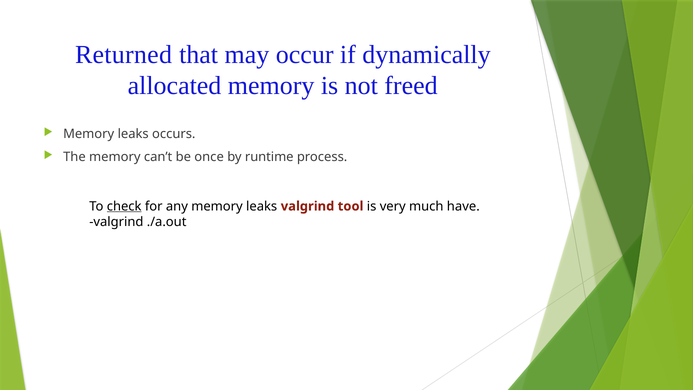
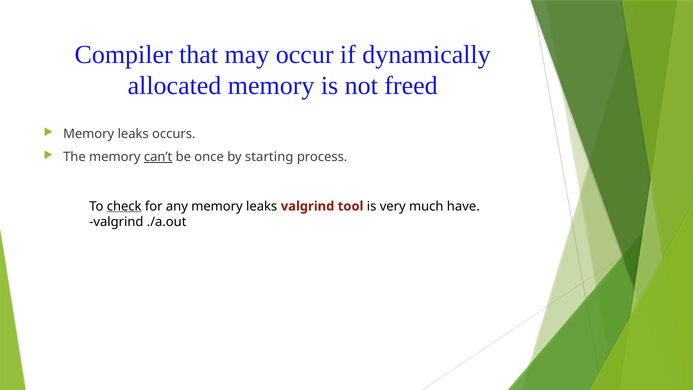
Returned: Returned -> Compiler (124, 55)
can’t underline: none -> present (158, 157)
runtime: runtime -> starting (269, 157)
